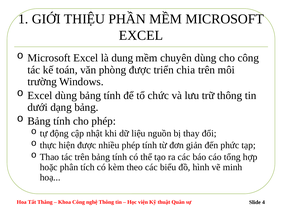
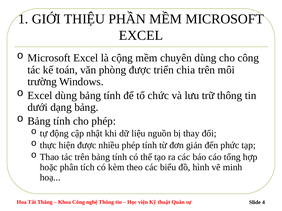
dung: dung -> cộng (122, 58)
